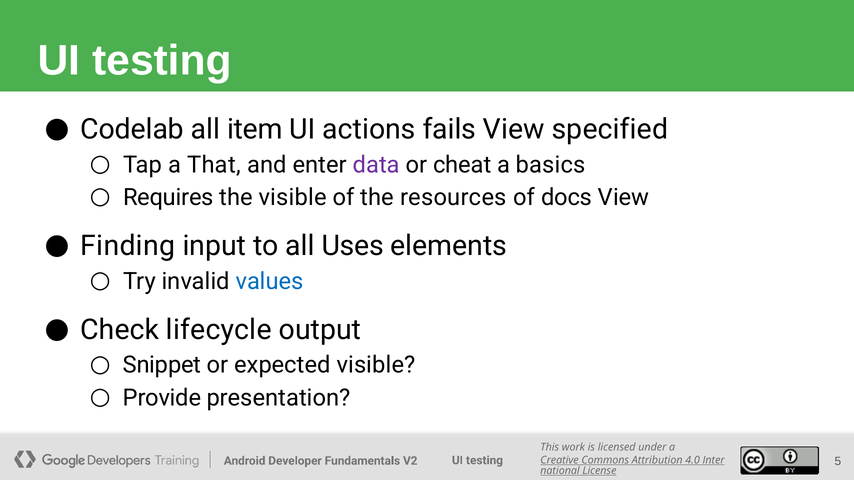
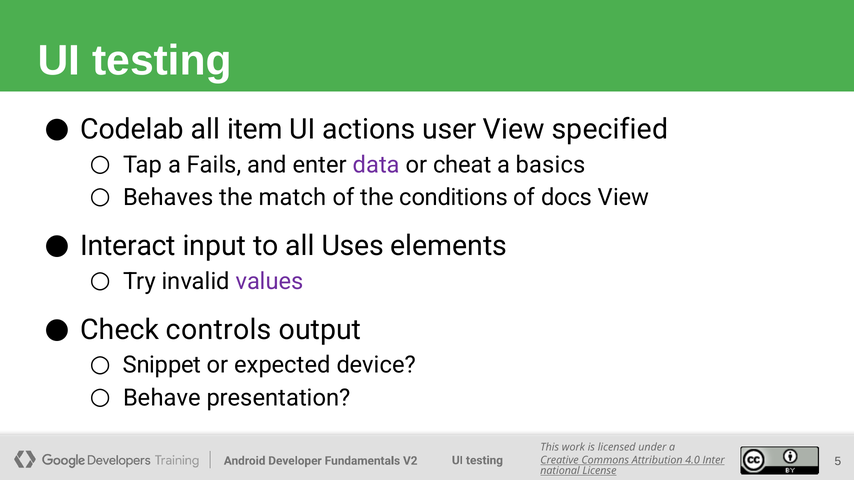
fails: fails -> user (449, 130)
That: That -> Fails (214, 165)
Requires: Requires -> Behaves (168, 198)
the visible: visible -> match (293, 198)
resources: resources -> conditions (454, 198)
Finding: Finding -> Interact (128, 246)
values colour: blue -> purple (270, 282)
lifecycle: lifecycle -> controls (219, 330)
expected visible: visible -> device (376, 365)
Provide: Provide -> Behave (162, 398)
